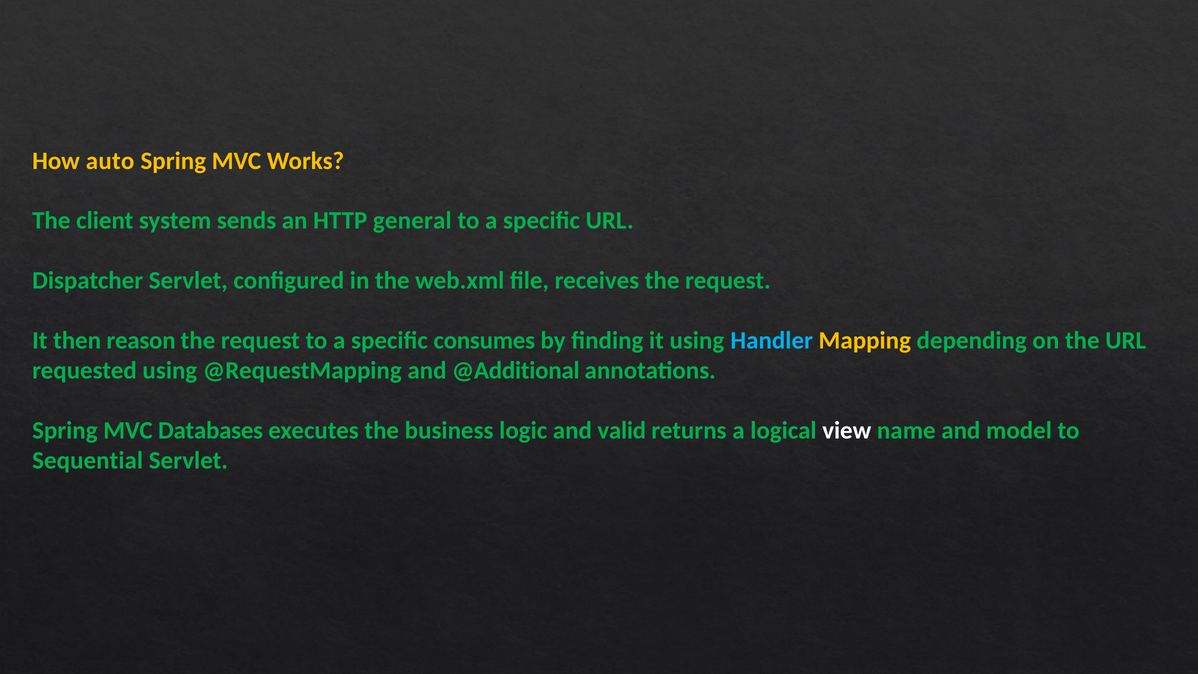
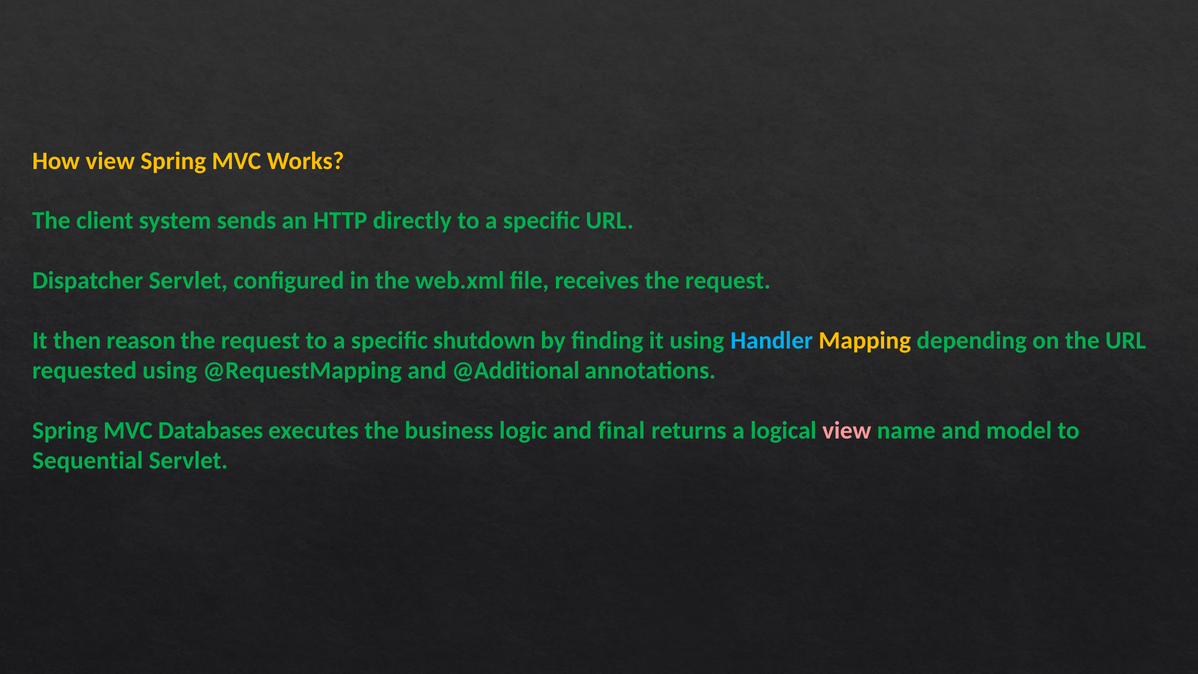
How auto: auto -> view (110, 161)
general: general -> directly (412, 221)
consumes: consumes -> shutdown (484, 341)
valid: valid -> final (622, 430)
view colour: white -> pink (847, 430)
